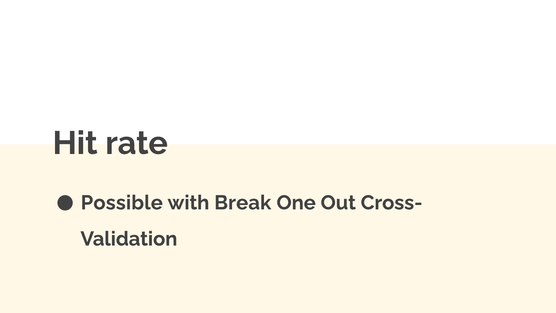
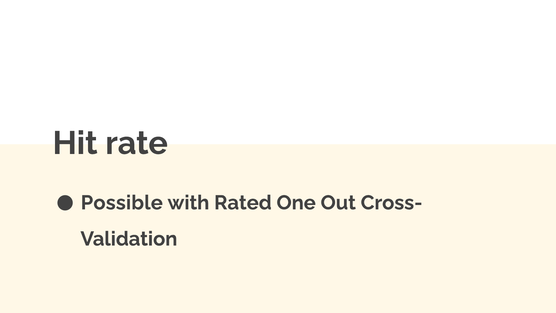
Break: Break -> Rated (243, 203)
